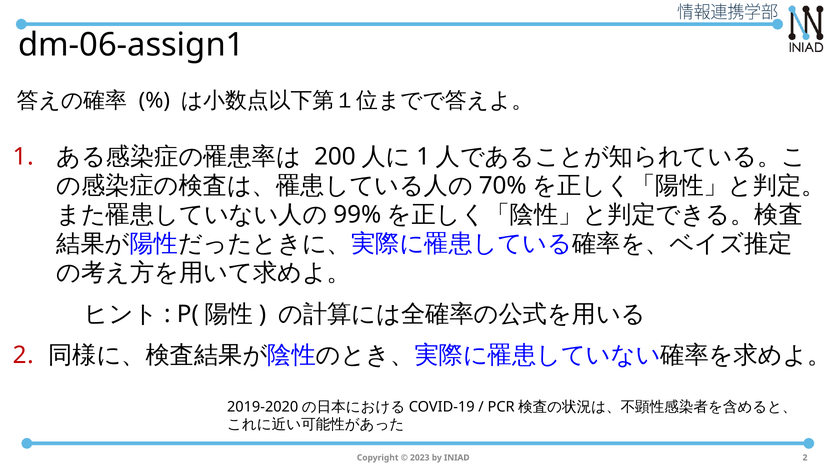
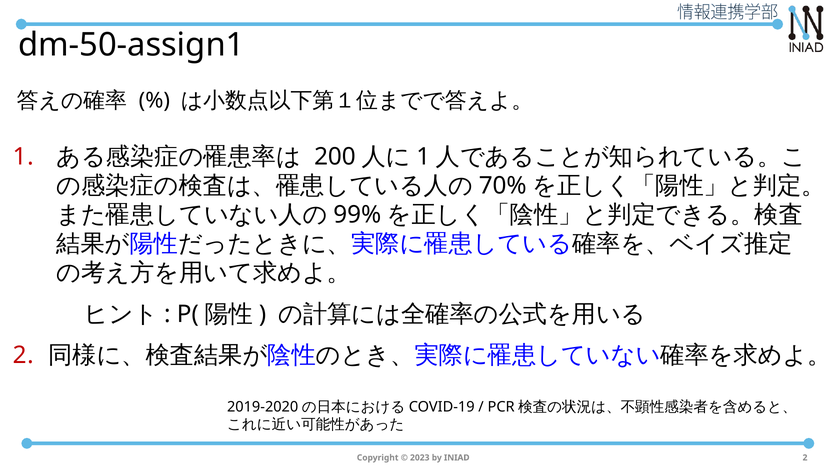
dm-06-assign1: dm-06-assign1 -> dm-50-assign1 (131, 45)
